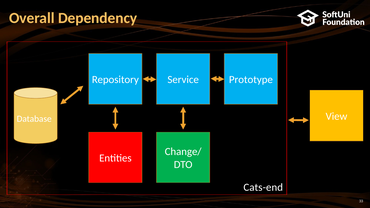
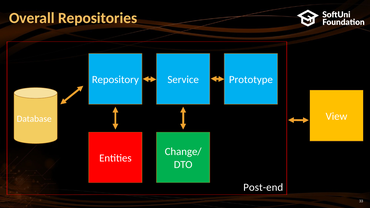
Dependency: Dependency -> Repositories (98, 18)
Cats-end: Cats-end -> Post-end (263, 187)
